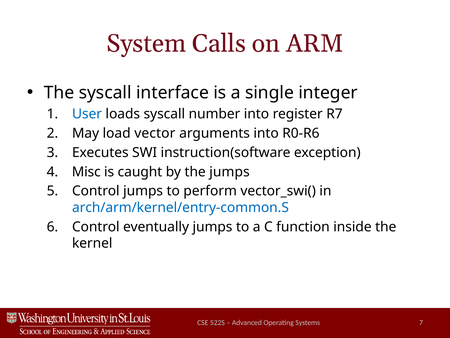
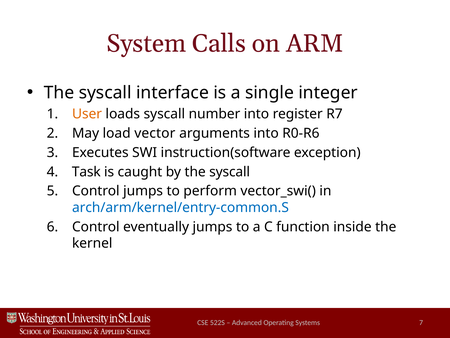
User colour: blue -> orange (87, 114)
Misc: Misc -> Task (86, 172)
by the jumps: jumps -> syscall (230, 172)
